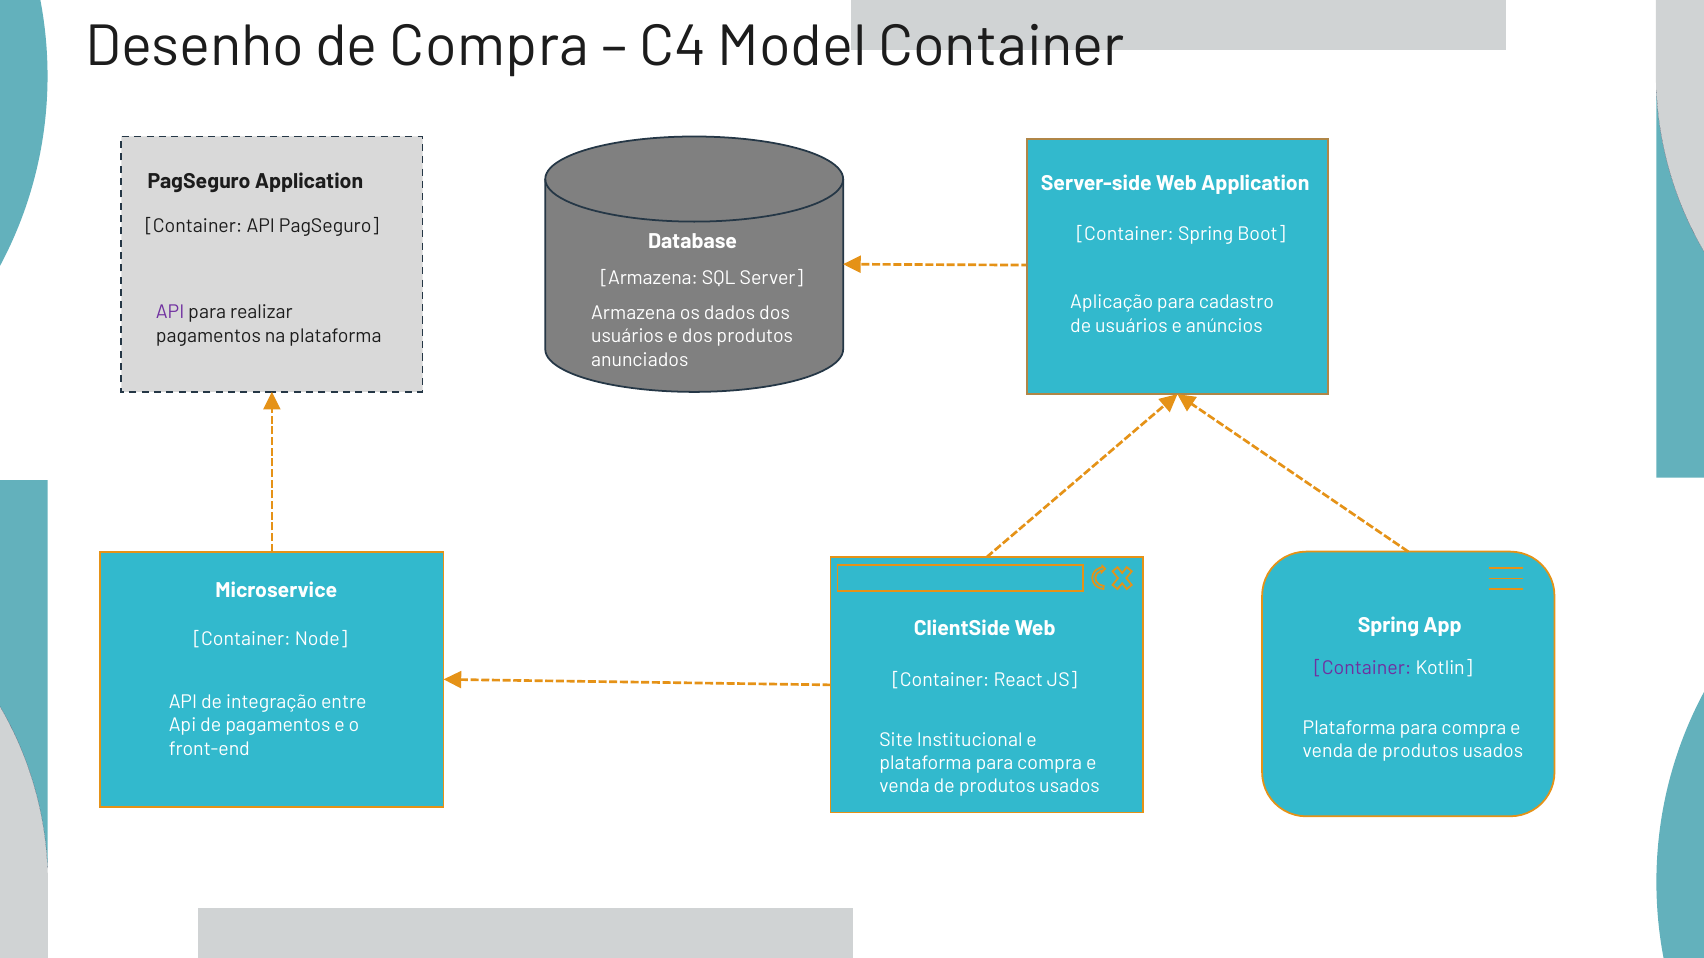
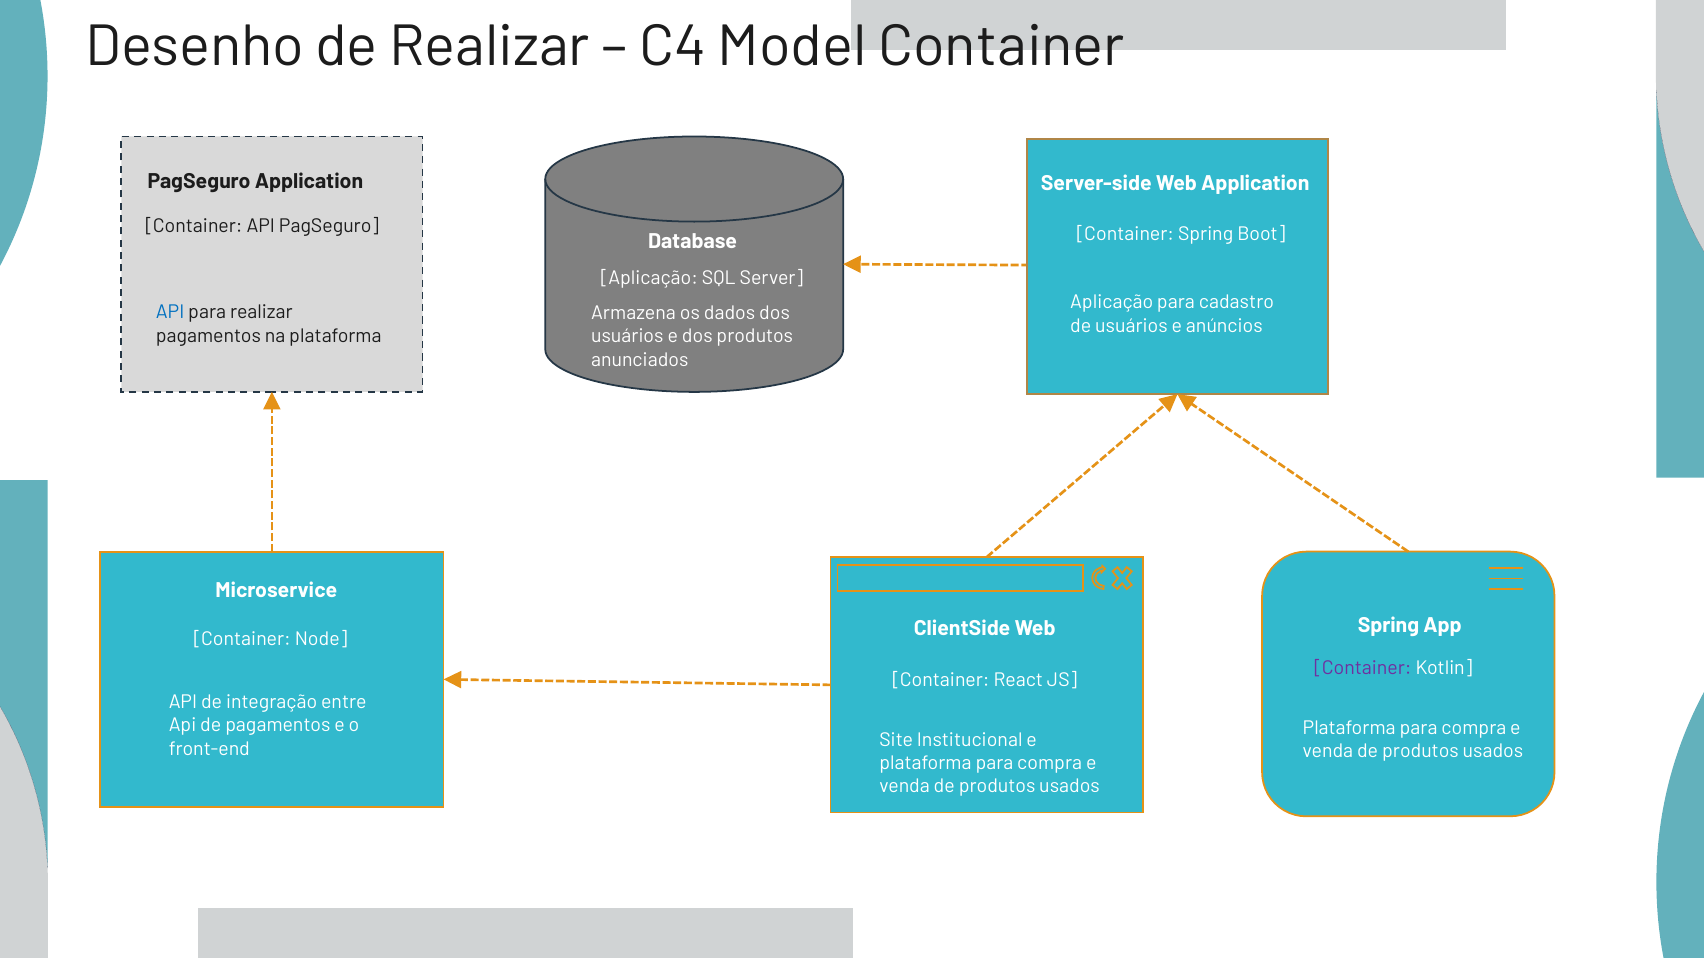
de Compra: Compra -> Realizar (490, 47)
Armazena: Armazena -> Aplicação (649, 278)
API colour: purple -> blue (170, 313)
